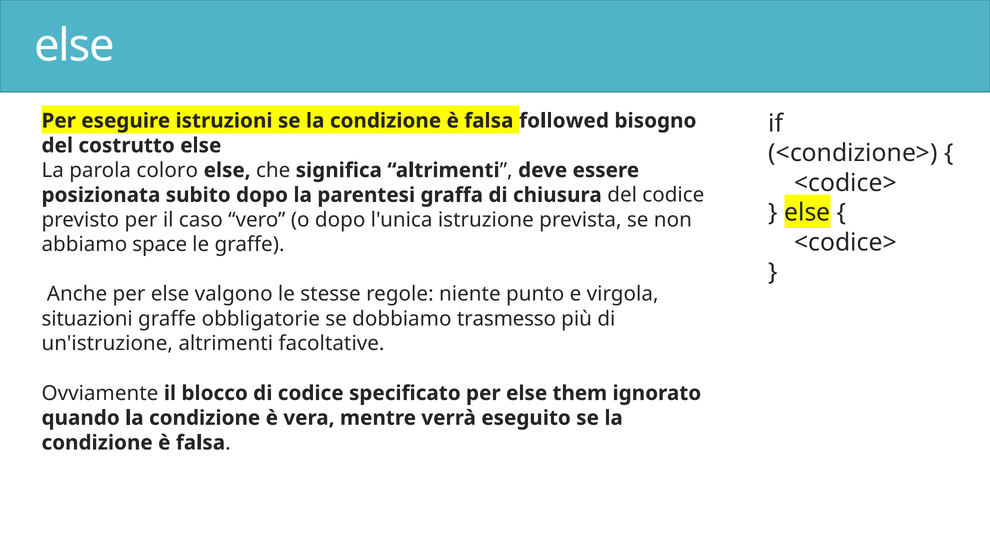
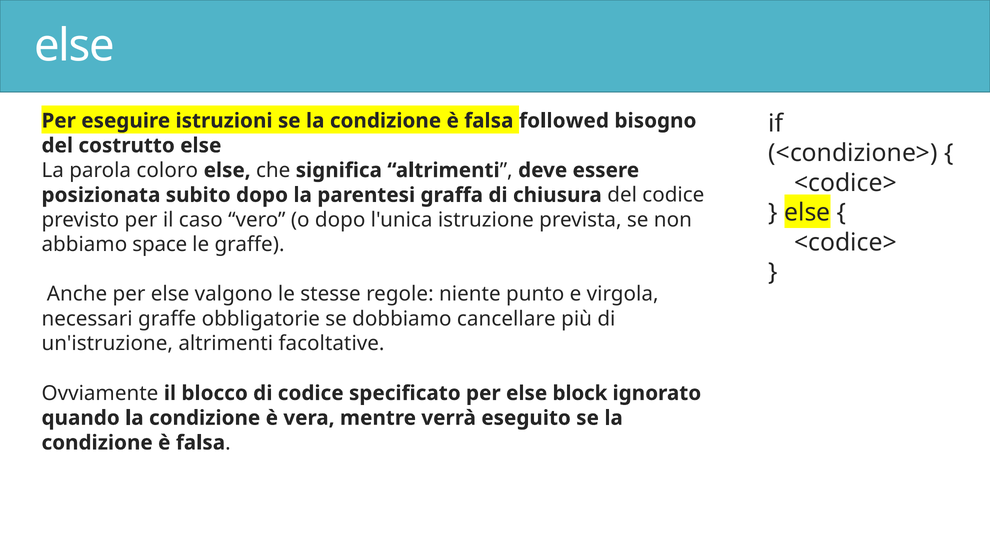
situazioni: situazioni -> necessari (87, 319)
trasmesso: trasmesso -> cancellare (506, 319)
them: them -> block (580, 393)
